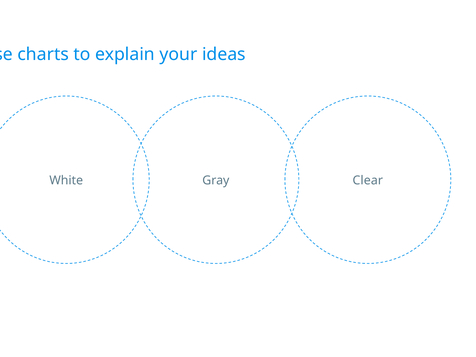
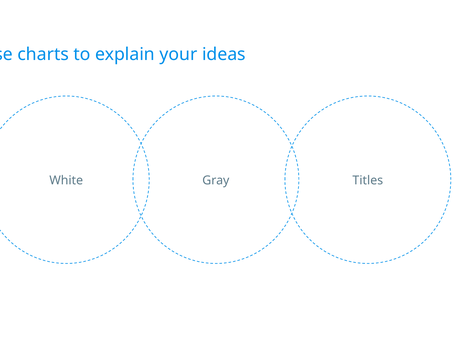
Clear: Clear -> Titles (368, 181)
